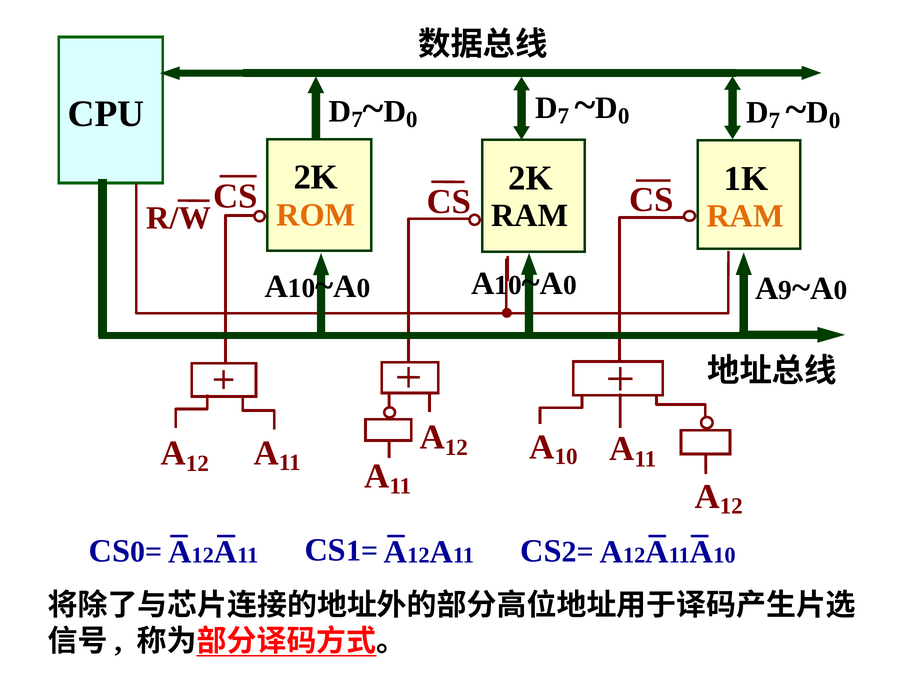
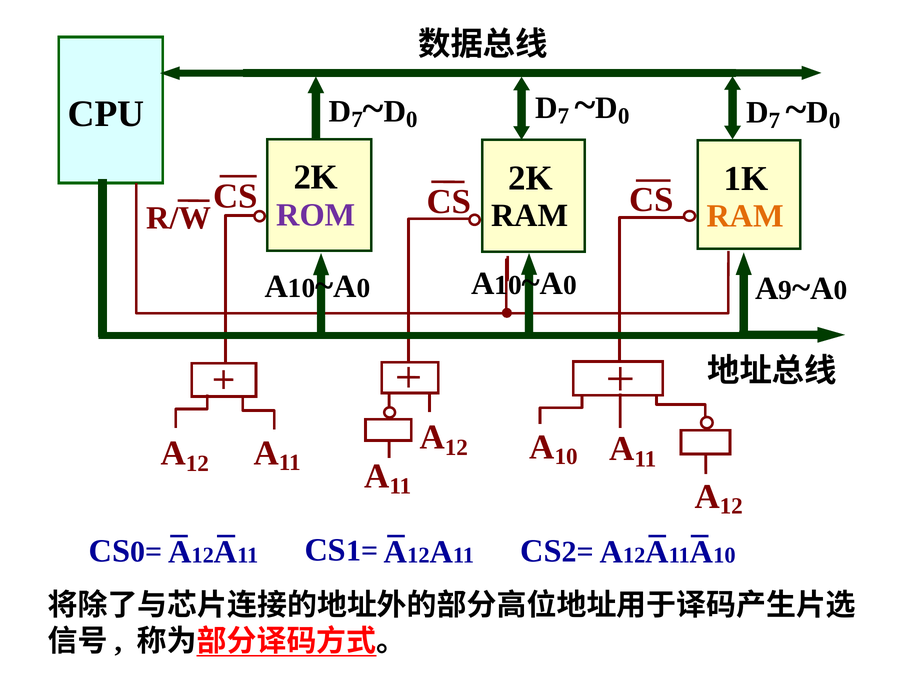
ROM colour: orange -> purple (316, 215)
